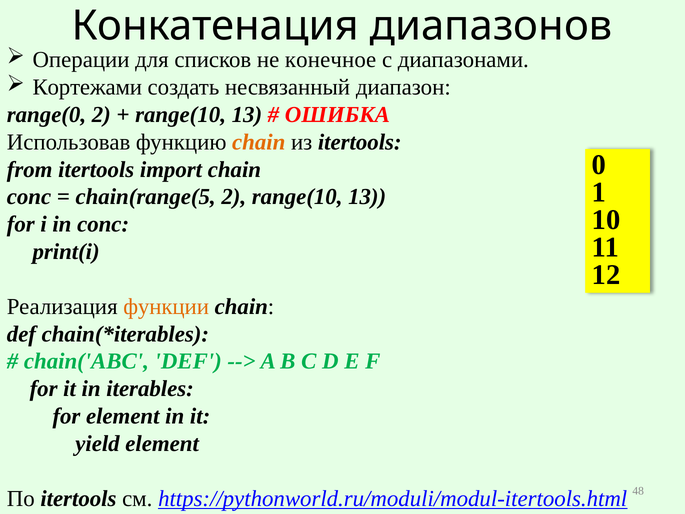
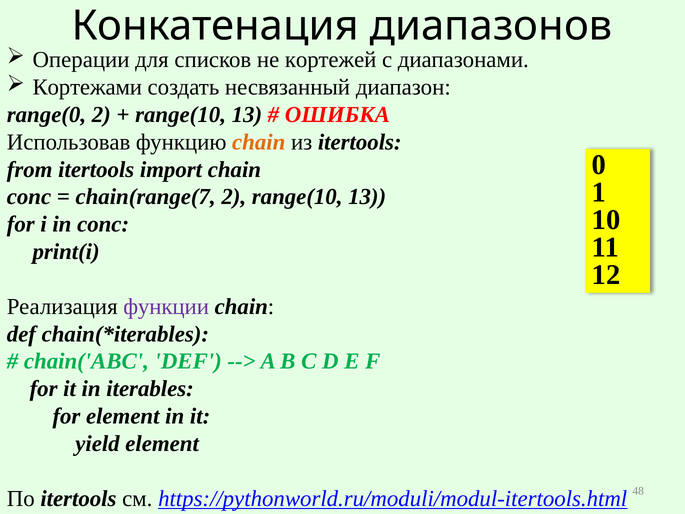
конечное: конечное -> кортежей (331, 60)
chain(range(5: chain(range(5 -> chain(range(7 (146, 197)
функции colour: orange -> purple (166, 306)
